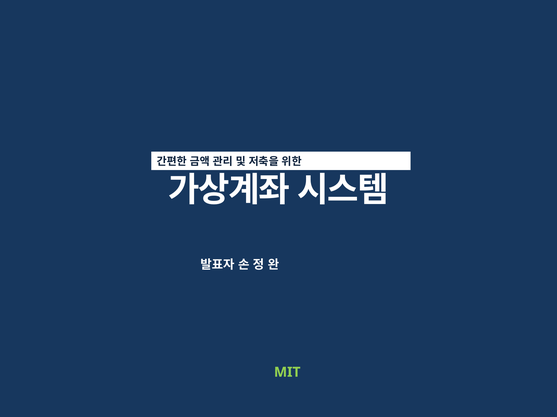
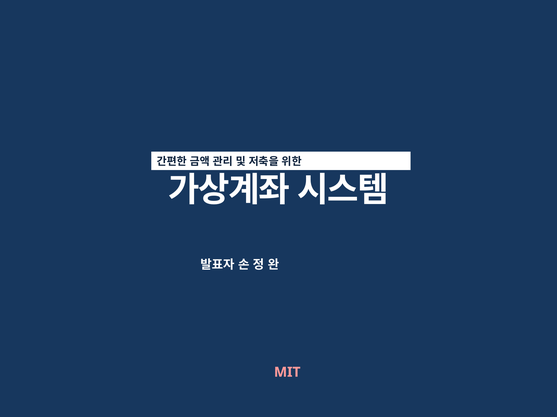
MIT colour: light green -> pink (287, 373)
